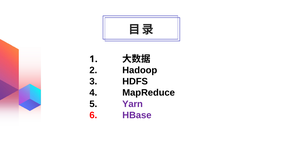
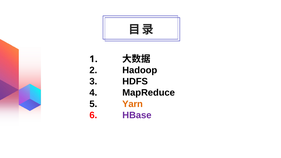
Yarn colour: purple -> orange (133, 104)
